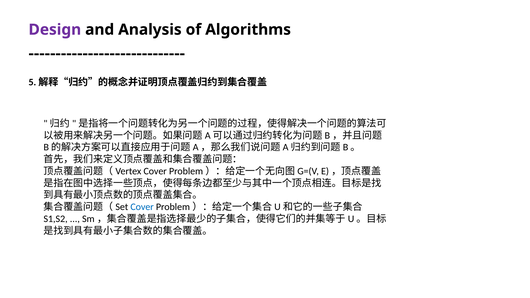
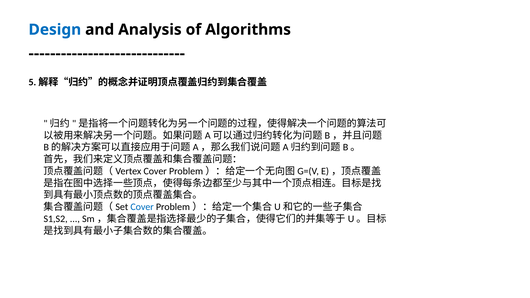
Design colour: purple -> blue (55, 30)
